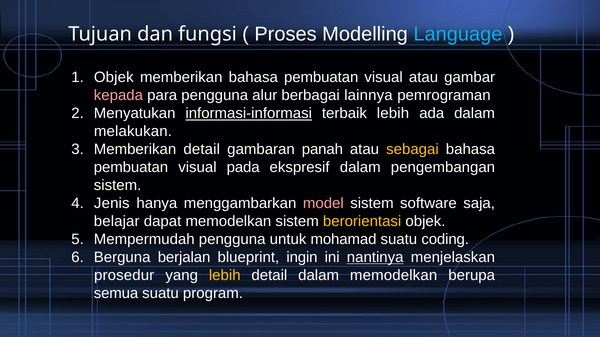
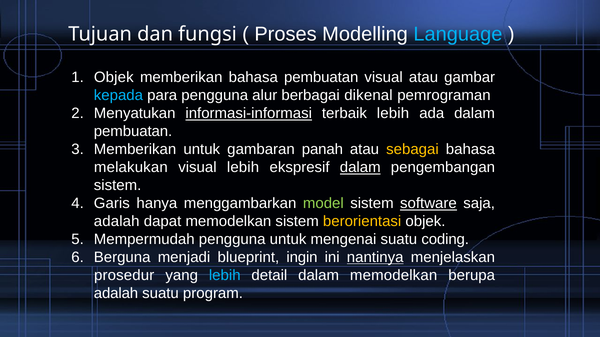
kepada colour: pink -> light blue (118, 96)
lainnya: lainnya -> dikenal (368, 96)
melakukan: melakukan -> pembuatan (133, 132)
Memberikan detail: detail -> untuk (202, 150)
pembuatan: pembuatan -> melakukan (131, 168)
visual pada: pada -> lebih (243, 168)
dalam underline: none -> present (360, 168)
Jenis: Jenis -> Garis (112, 204)
model colour: pink -> light green (323, 204)
software underline: none -> present (428, 204)
belajar: belajar -> adalah (117, 222)
mohamad: mohamad -> mengenai (343, 240)
berjalan: berjalan -> menjadi (184, 258)
lebih colour: yellow -> light blue (225, 276)
semua: semua -> adalah (116, 294)
